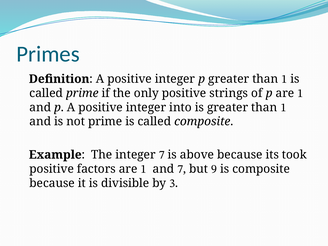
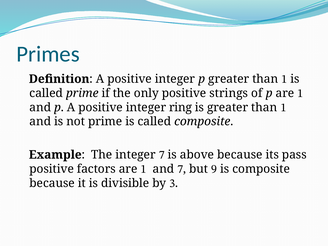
into: into -> ring (181, 107)
took: took -> pass (294, 155)
